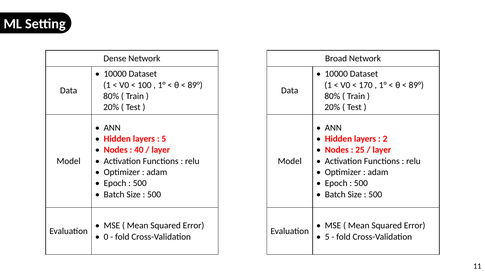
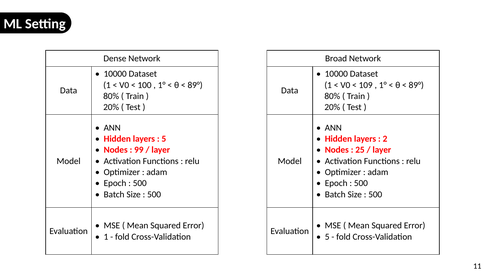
170: 170 -> 109 (366, 85)
40: 40 -> 99 (139, 150)
0: 0 -> 1 (106, 237)
